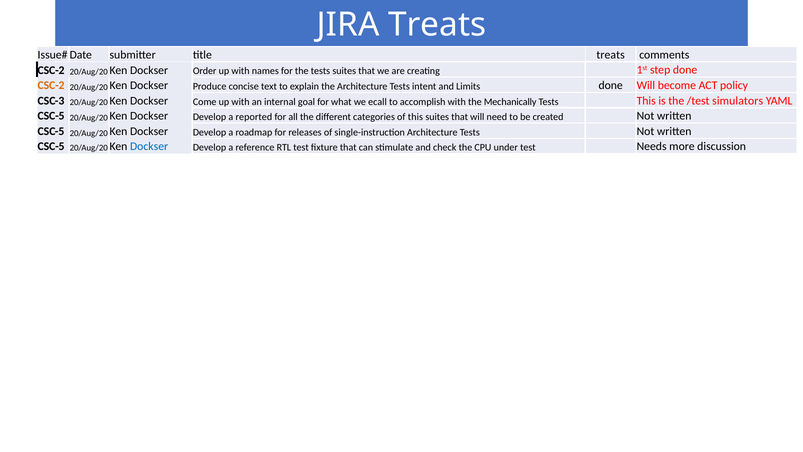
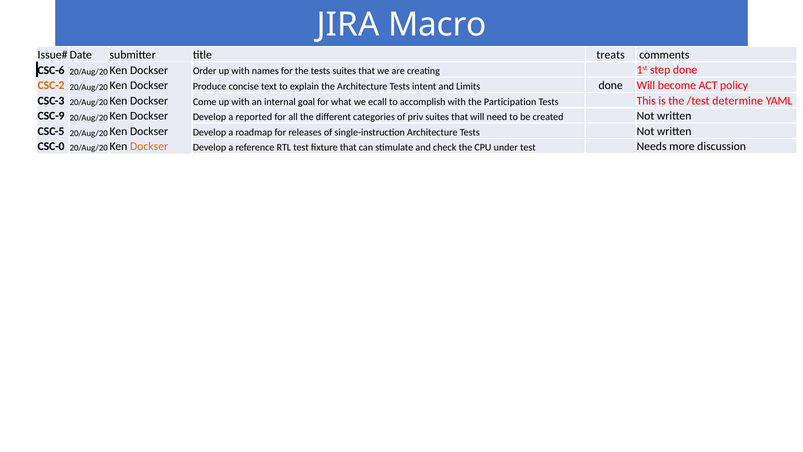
JIRA Treats: Treats -> Macro (437, 25)
CSC-2: CSC-2 -> CSC-6 (51, 70)
Mechanically: Mechanically -> Participation (510, 102)
simulators: simulators -> determine (738, 101)
CSC-5: CSC-5 -> CSC-9 (51, 116)
of this: this -> priv (415, 117)
CSC-5: CSC-5 -> CSC-0 (51, 146)
Dockser colour: blue -> orange (149, 146)
